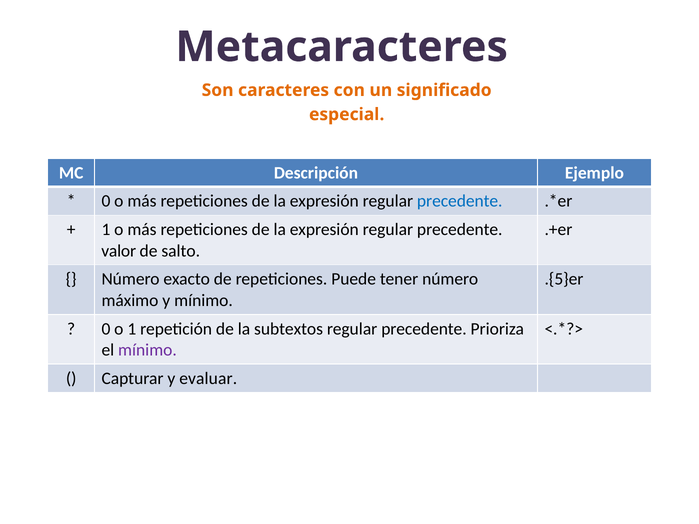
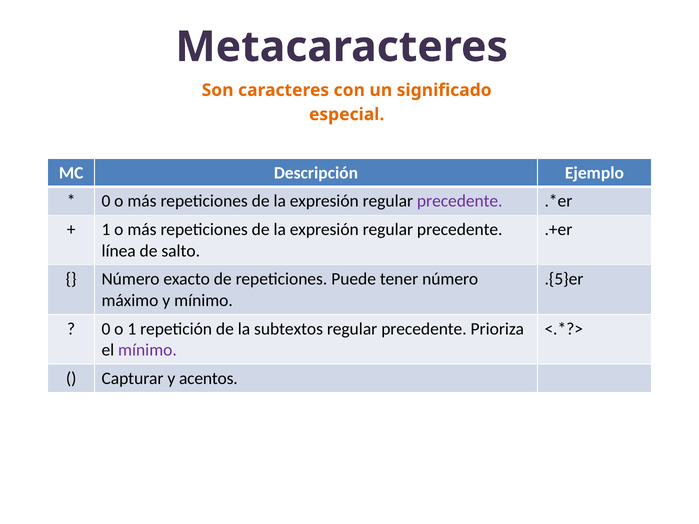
precedente colour: blue -> purple (460, 201)
valor: valor -> línea (119, 251)
evaluar: evaluar -> acentos (208, 379)
